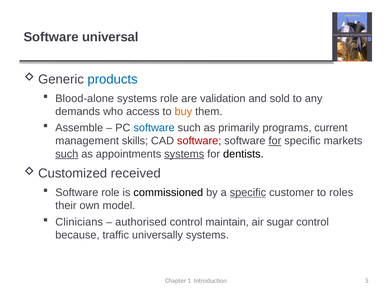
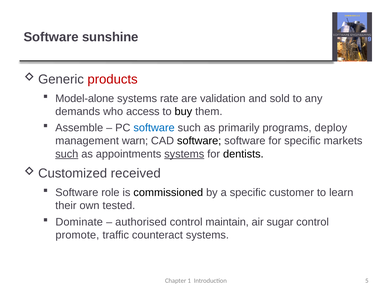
universal: universal -> sunshine (110, 37)
products colour: blue -> red (113, 79)
Blood-alone: Blood-alone -> Model-alone (85, 98)
systems role: role -> rate (169, 98)
buy colour: orange -> black (183, 111)
current: current -> deploy (331, 128)
skills: skills -> warn (135, 141)
software colour: red -> black (199, 141)
for underline: present -> none (275, 141)
specific underline: present -> none (248, 193)
roles: roles -> learn (341, 193)
model: model -> tested (119, 206)
Clinicians: Clinicians -> Dominate (79, 222)
because: because -> promote (77, 235)
universally: universally -> counteract (157, 235)
